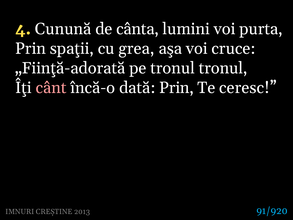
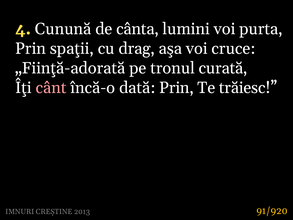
grea: grea -> drag (137, 48)
tronul tronul: tronul -> curată (223, 68)
ceresc: ceresc -> trăiesc (248, 88)
91/920 colour: light blue -> yellow (272, 211)
